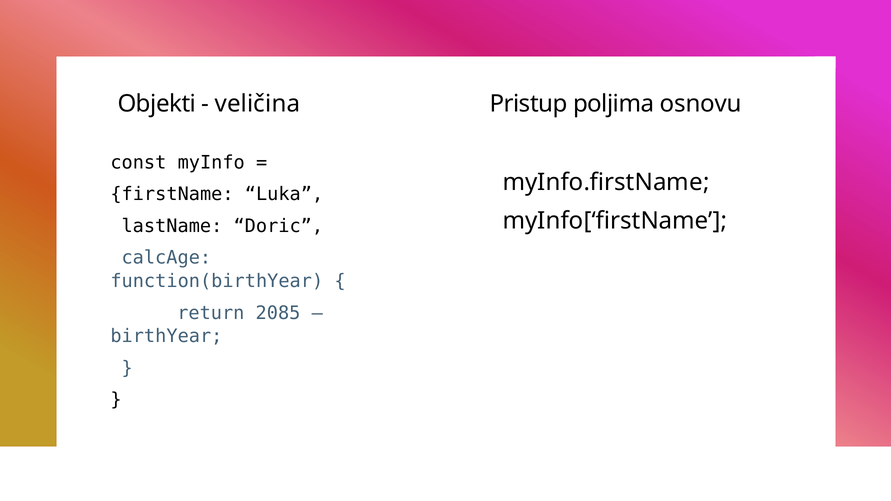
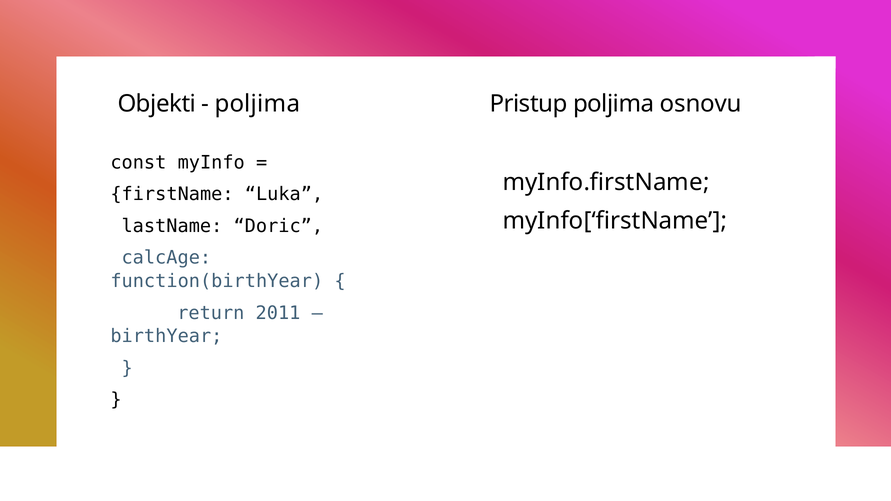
veličina: veličina -> poljima (257, 104)
2085: 2085 -> 2011 (278, 313)
